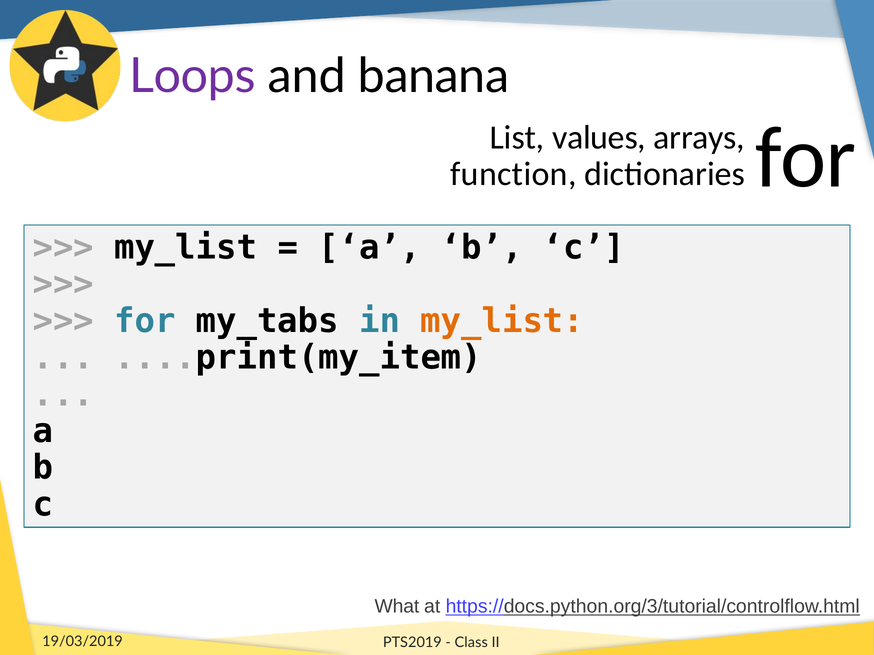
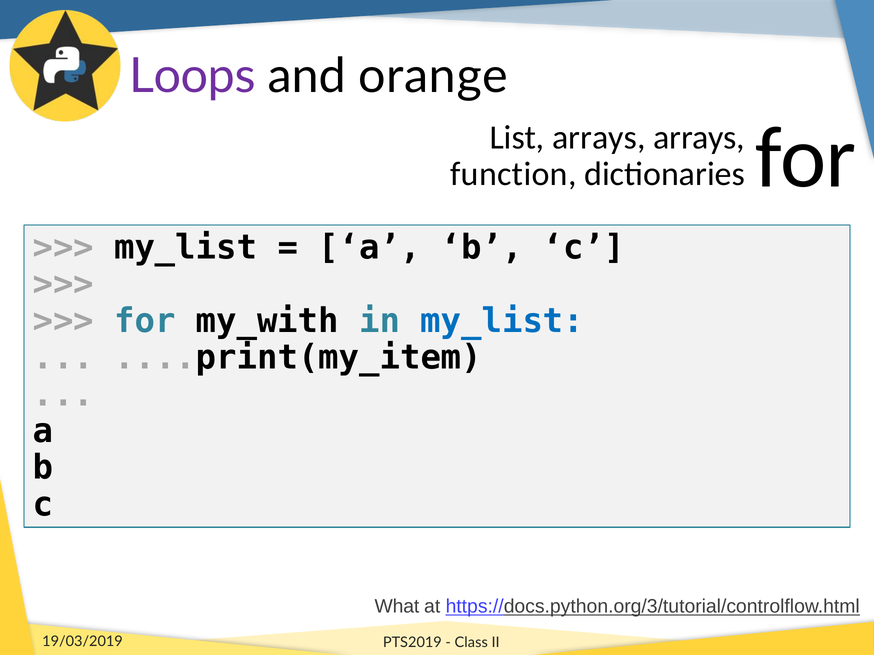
banana: banana -> orange (433, 77)
List values: values -> arrays (599, 137)
my_tabs: my_tabs -> my_with (267, 321)
my_list colour: orange -> blue (502, 321)
